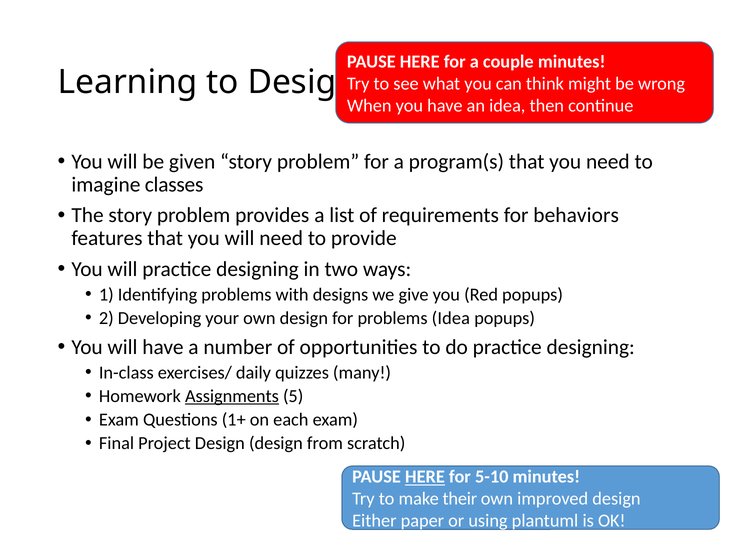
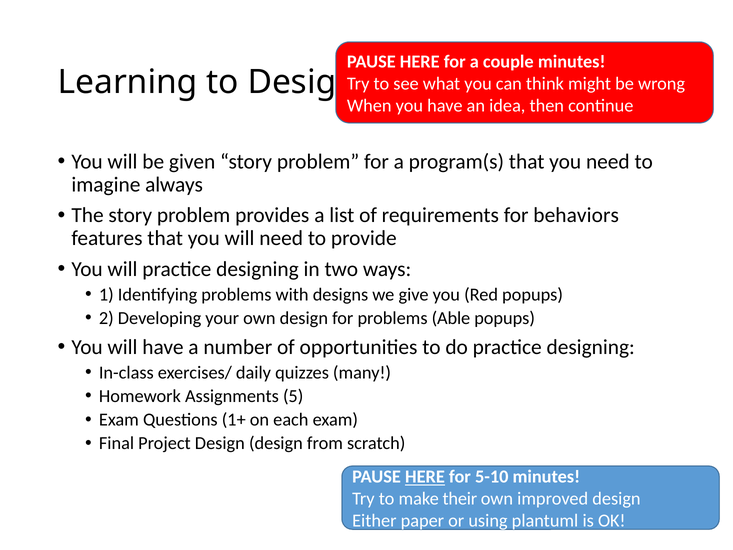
classes: classes -> always (174, 185)
problems Idea: Idea -> Able (451, 318)
Assignments underline: present -> none (232, 396)
